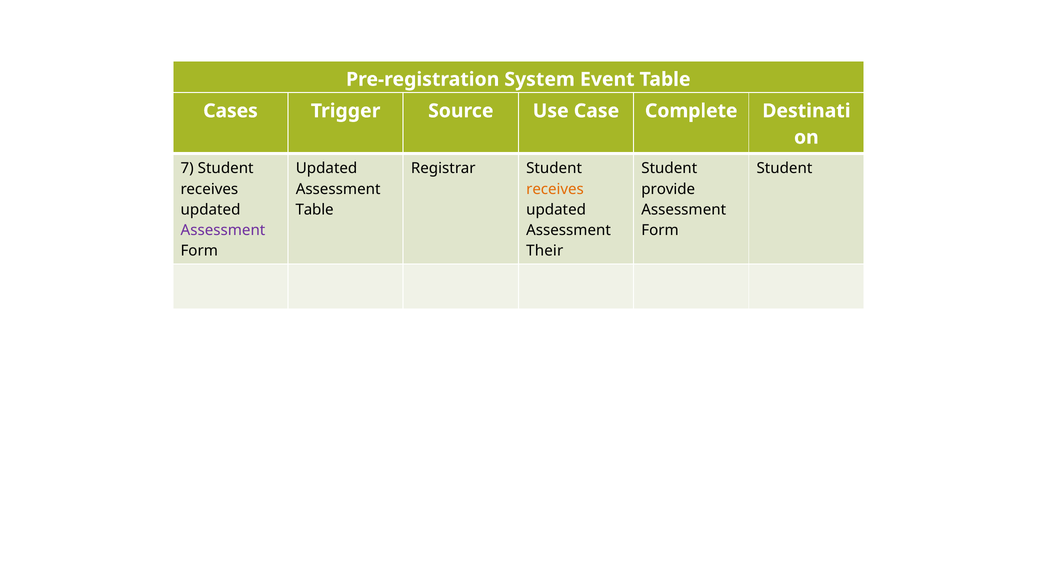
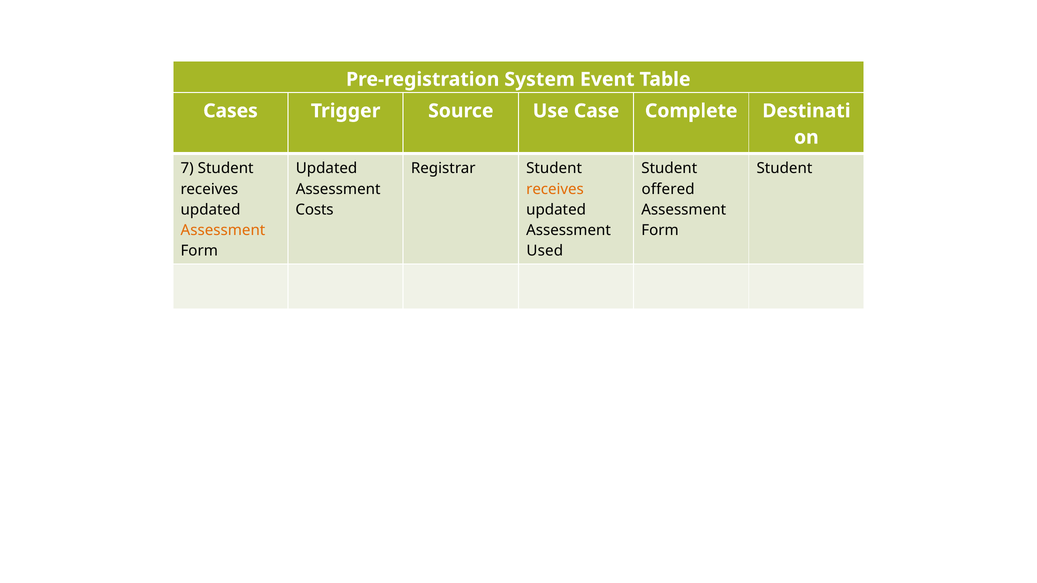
provide: provide -> offered (668, 189)
Table: Table -> Costs (315, 210)
Assessment colour: purple -> orange (223, 230)
Their: Their -> Used (545, 251)
